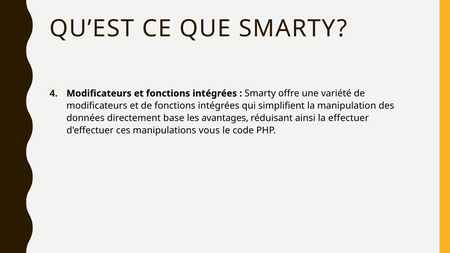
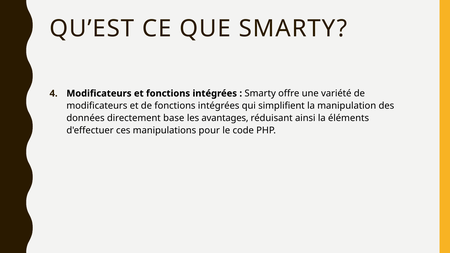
effectuer: effectuer -> éléments (349, 118)
vous: vous -> pour (209, 131)
